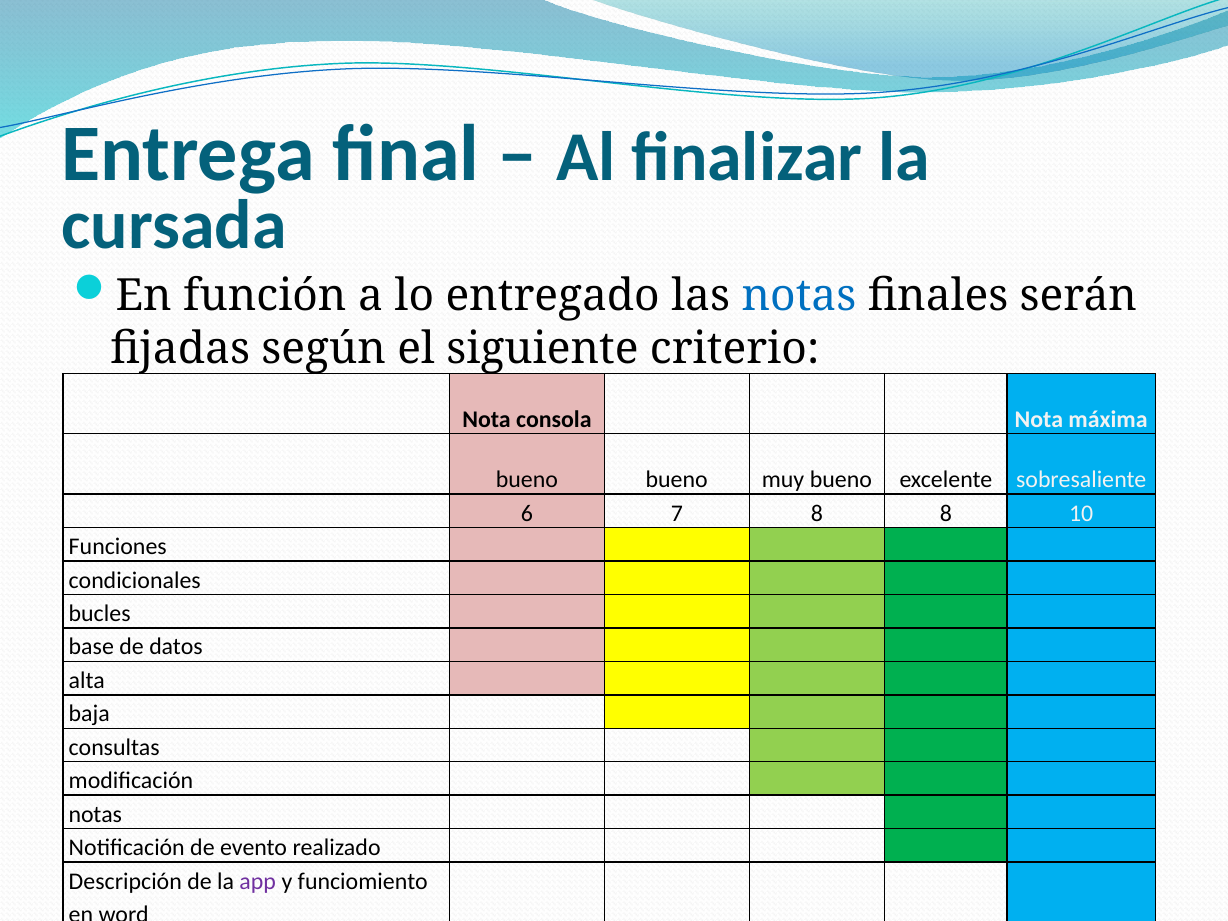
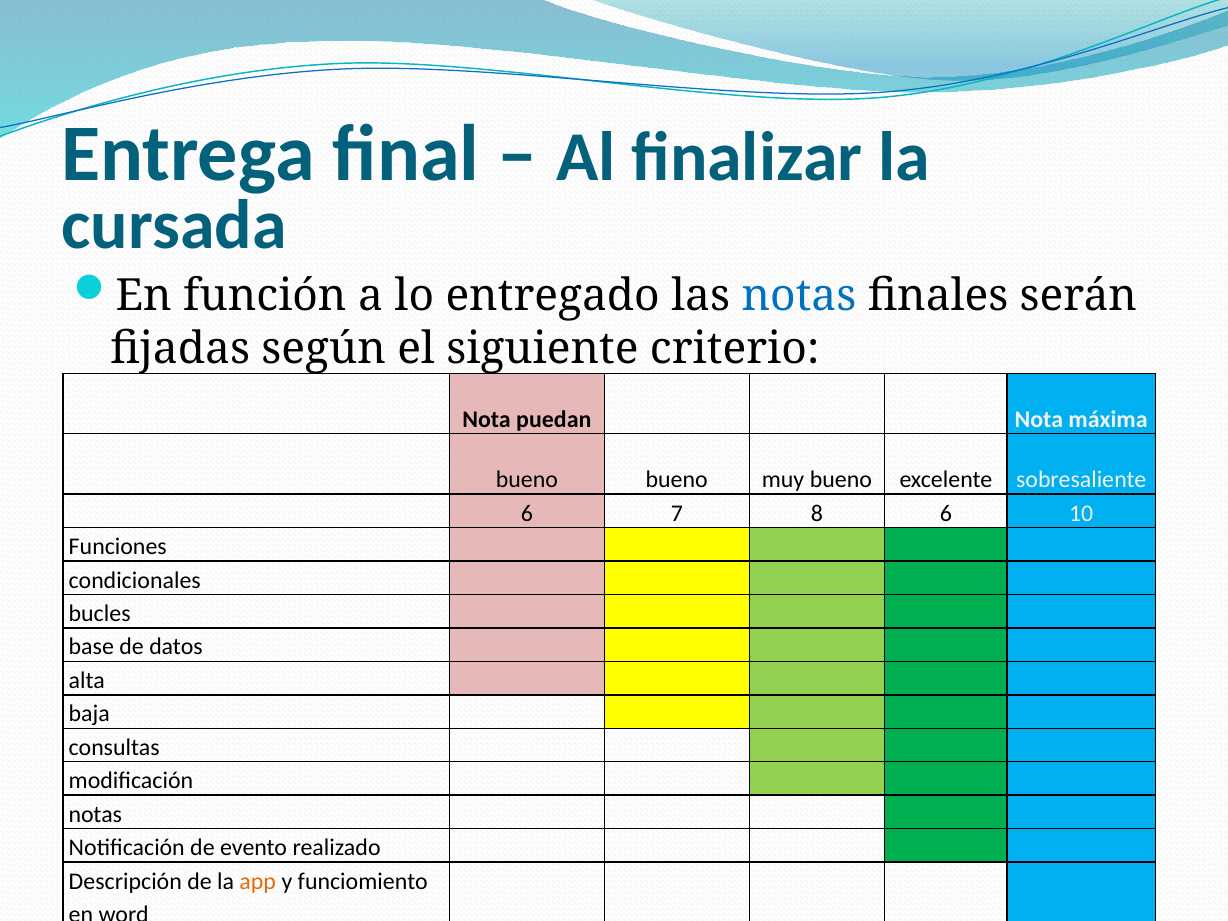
consola: consola -> puedan (554, 420)
8 8: 8 -> 6 (946, 513)
app colour: purple -> orange (258, 881)
